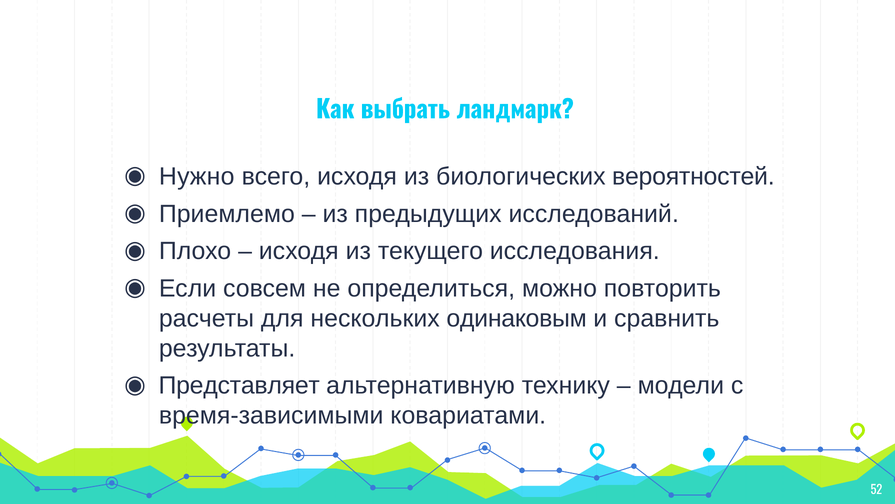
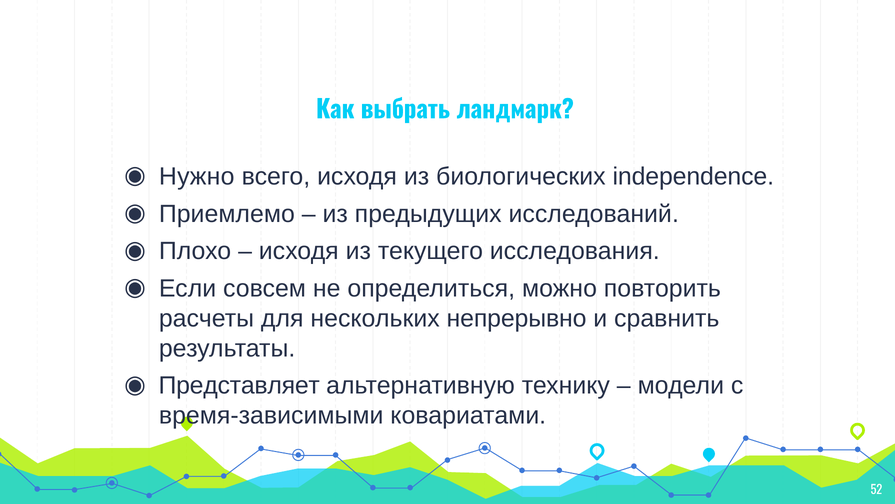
вероятностей: вероятностей -> independence (693, 176)
одинаковым: одинаковым -> непрерывно (517, 318)
